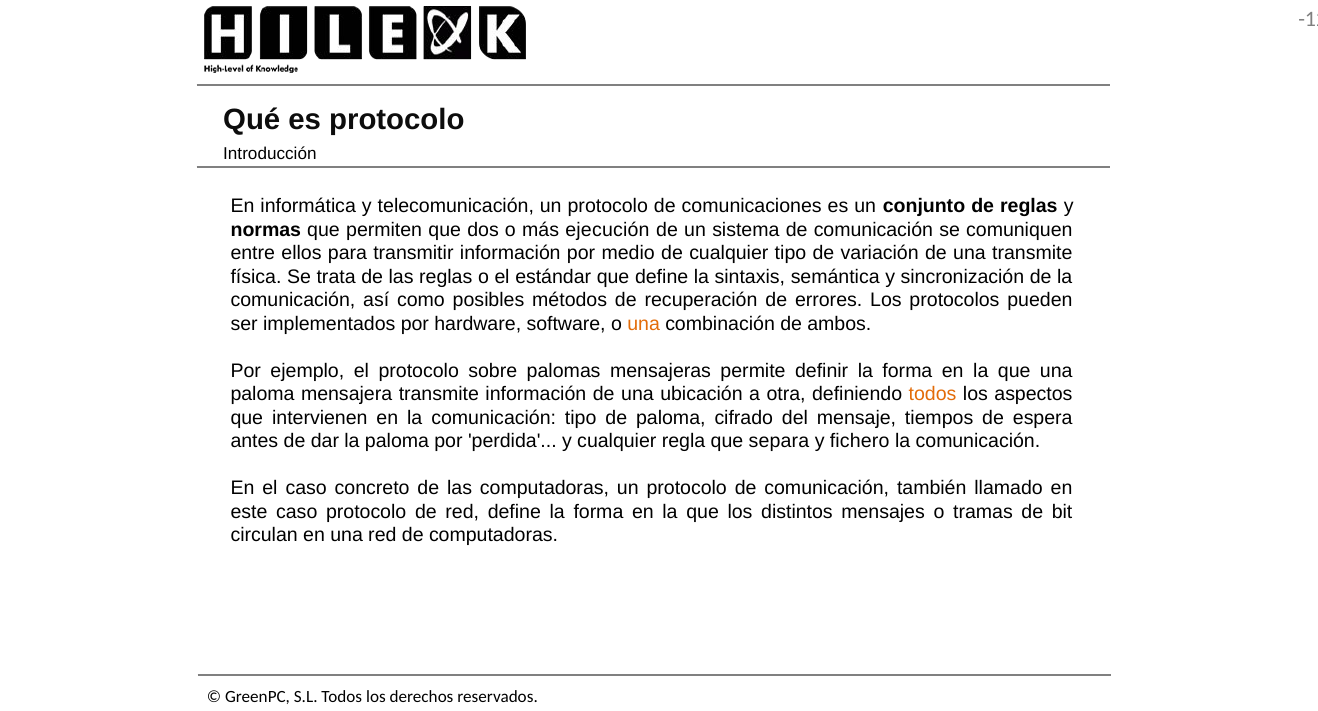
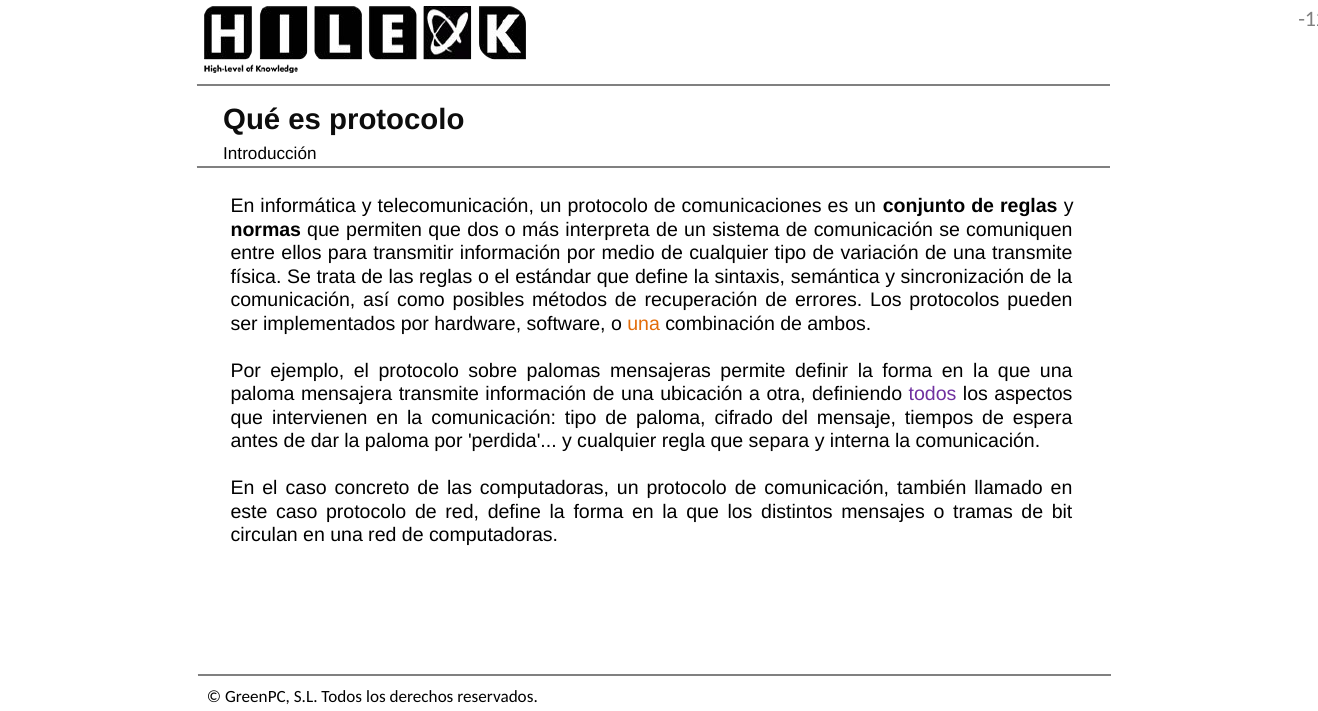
ejecución: ejecución -> interpreta (607, 230)
todos colour: orange -> purple (933, 394)
fichero: fichero -> interna (860, 441)
